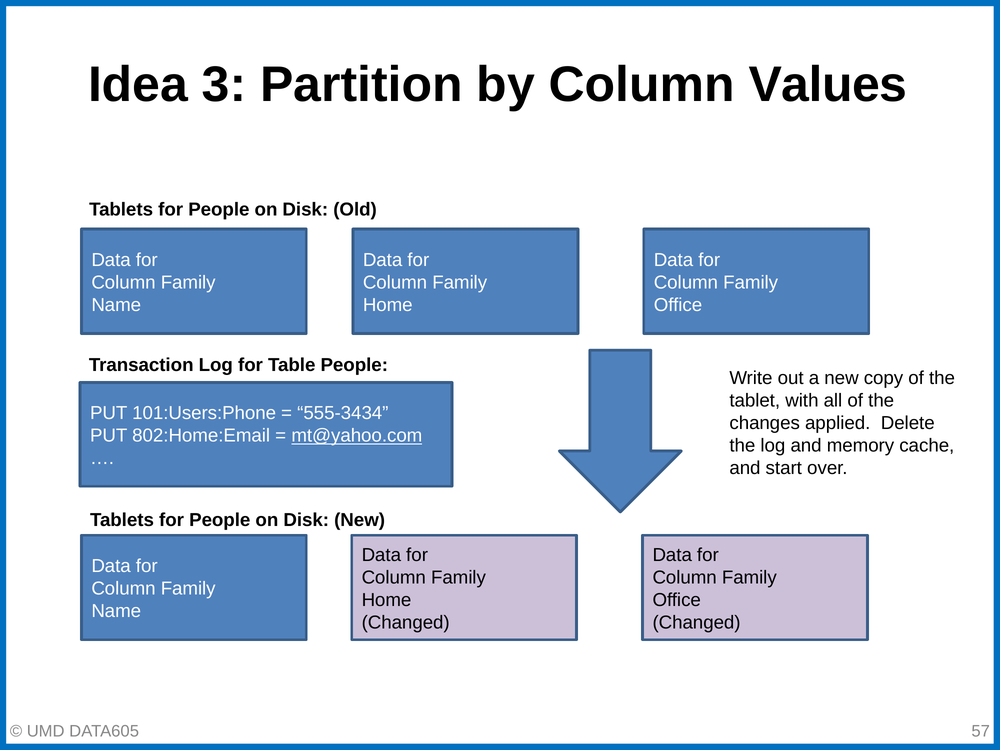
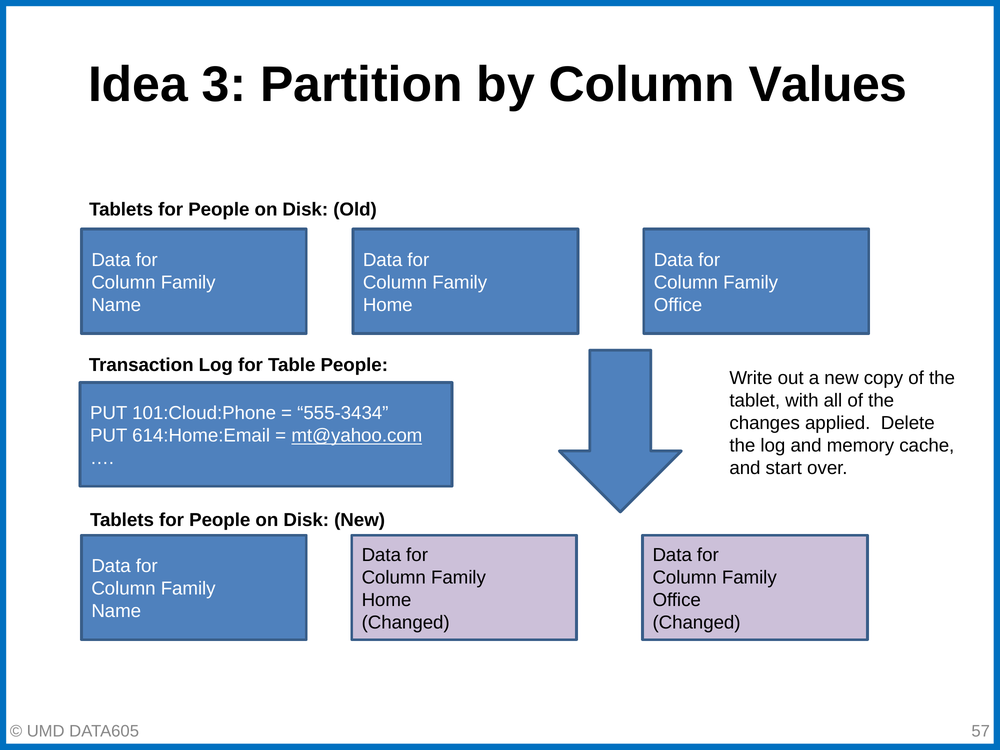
101:Users:Phone: 101:Users:Phone -> 101:Cloud:Phone (204, 413)
802:Home:Email: 802:Home:Email -> 614:Home:Email (201, 436)
